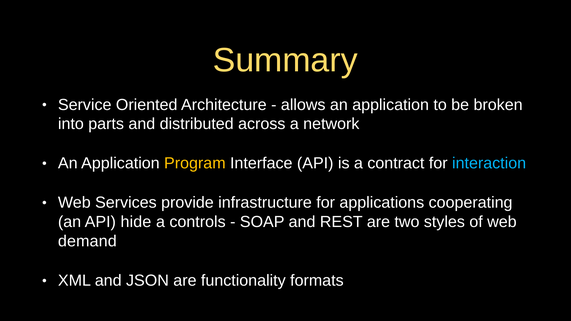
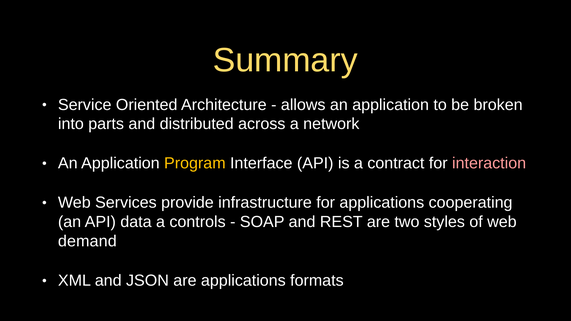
interaction colour: light blue -> pink (489, 163)
hide: hide -> data (136, 222)
are functionality: functionality -> applications (243, 281)
